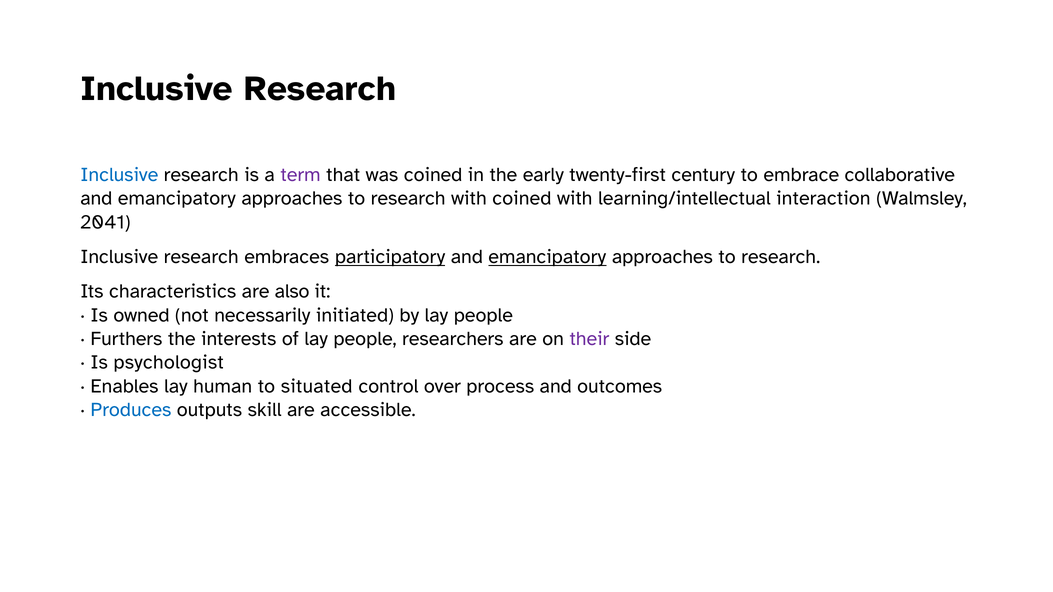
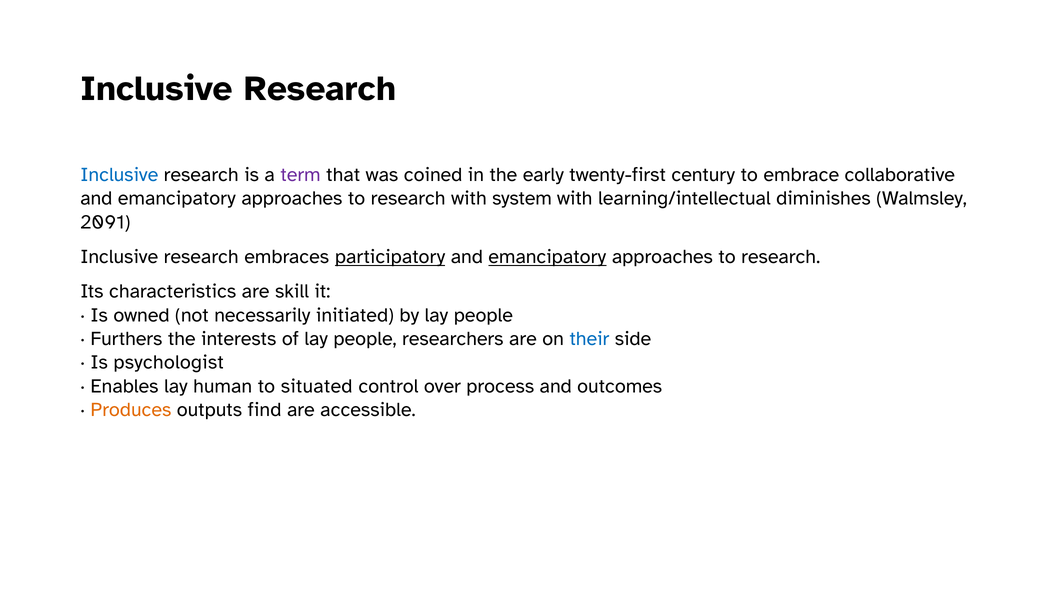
with coined: coined -> system (522, 199)
interaction: interaction -> diminishes (823, 199)
2041: 2041 -> 2091 (105, 222)
also: also -> skill (292, 292)
their colour: purple -> blue (589, 339)
Produces colour: blue -> orange (131, 410)
skill: skill -> find (265, 410)
